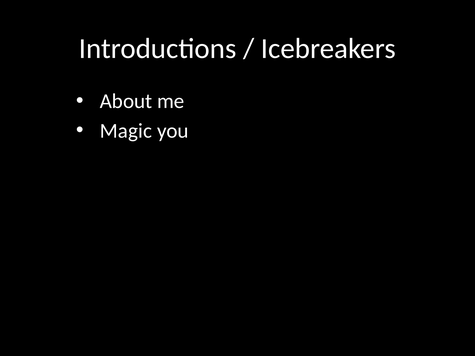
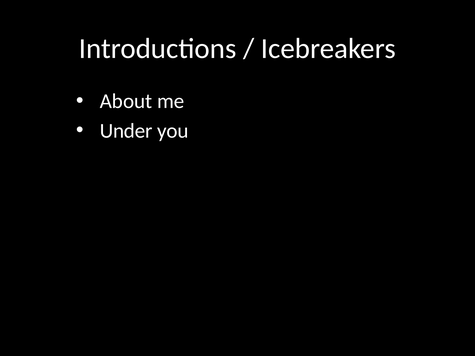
Magic: Magic -> Under (126, 131)
